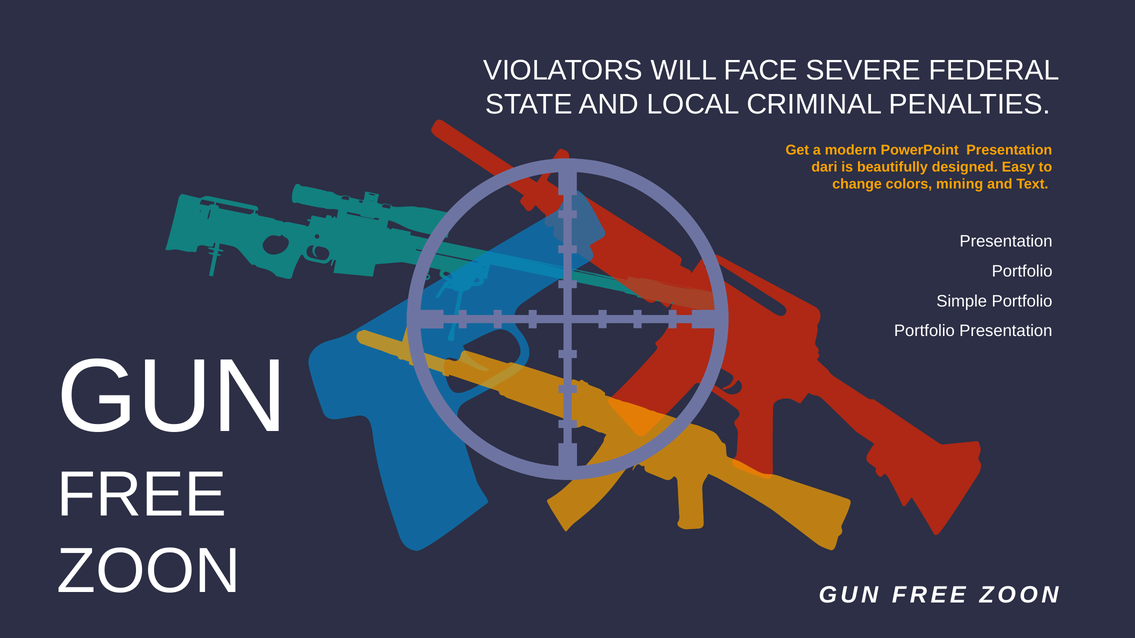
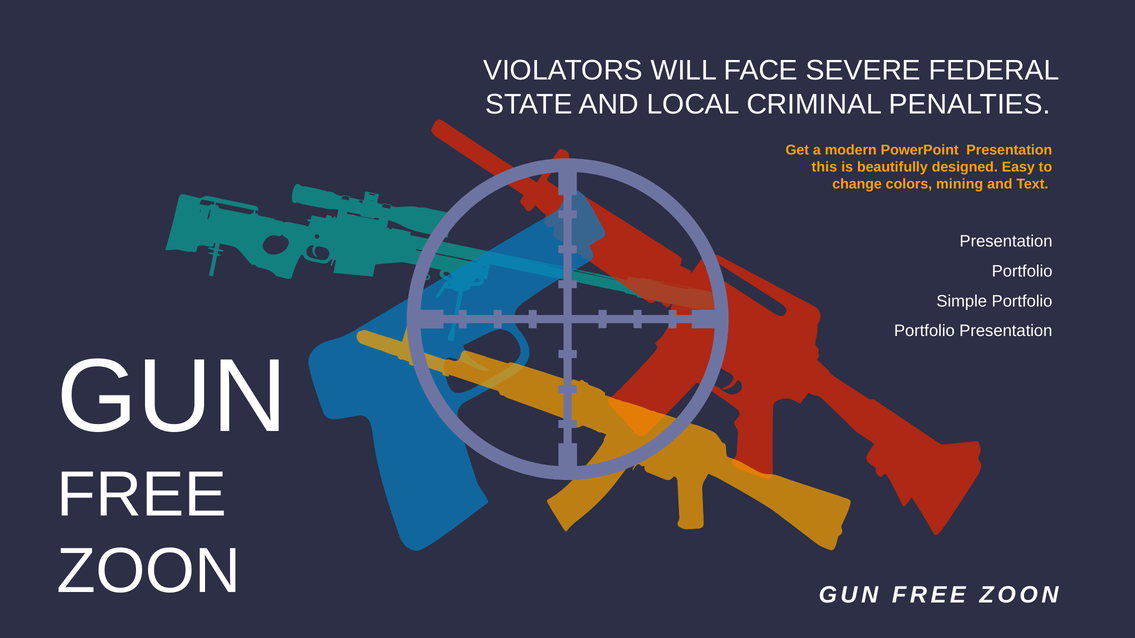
dari: dari -> this (824, 167)
